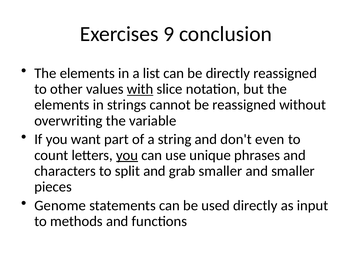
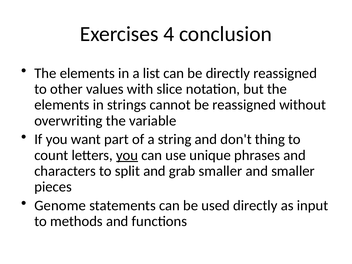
9: 9 -> 4 (169, 34)
with underline: present -> none (140, 89)
even: even -> thing (270, 139)
